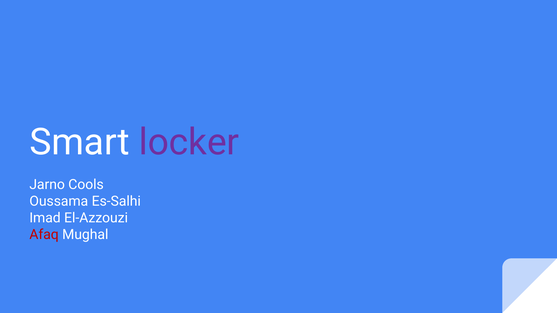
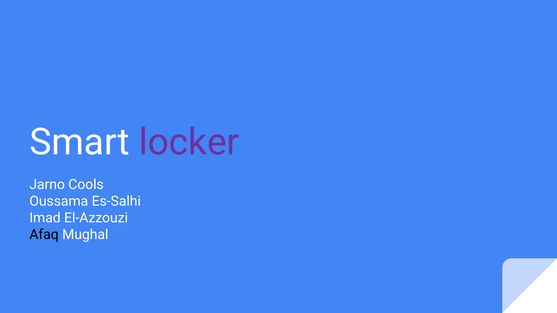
Afaq colour: red -> black (44, 235)
